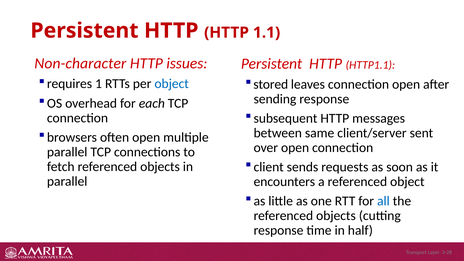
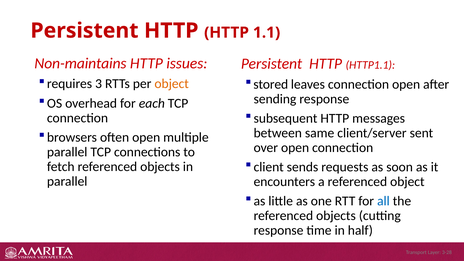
Non-character: Non-character -> Non-maintains (80, 63)
1: 1 -> 3 (99, 84)
object colour: blue -> orange (172, 84)
